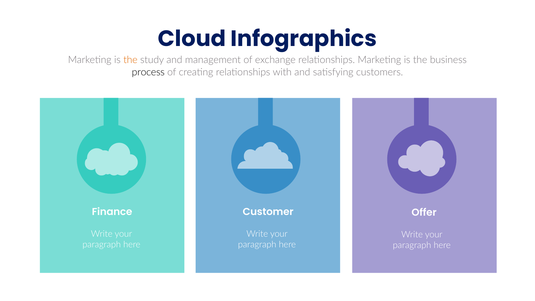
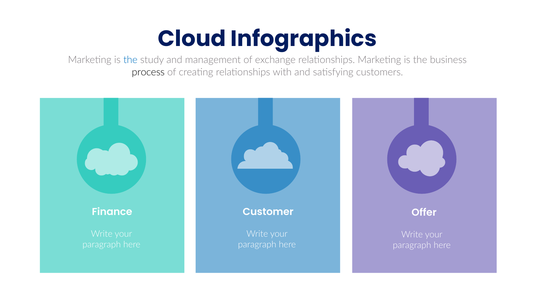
the colour: orange -> blue (130, 60)
